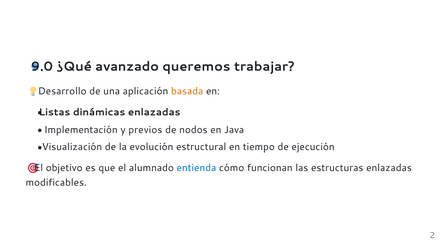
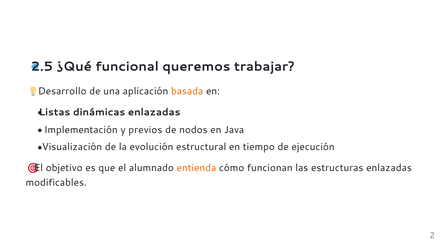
9.0: 9.0 -> 2.5 (42, 67)
avanzado: avanzado -> funcional (127, 67)
entienda colour: blue -> orange (196, 168)
